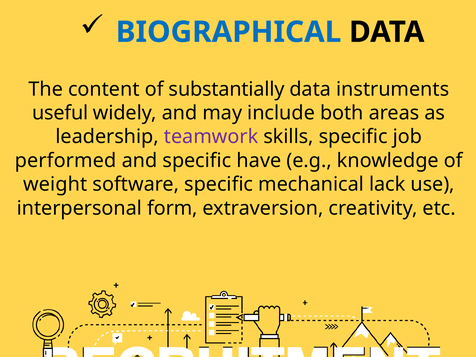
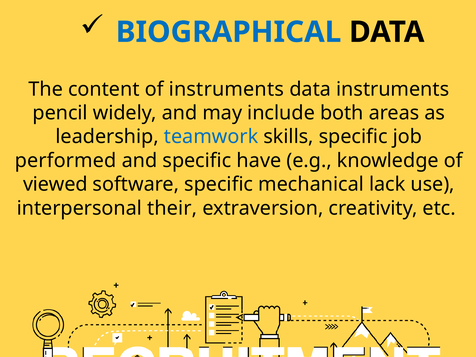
of substantially: substantially -> instruments (226, 89)
useful: useful -> pencil (60, 113)
teamwork colour: purple -> blue (211, 137)
weight: weight -> viewed (55, 184)
form: form -> their (172, 208)
